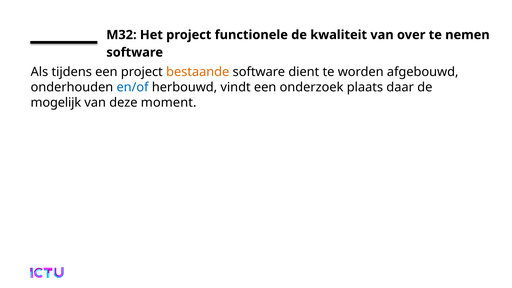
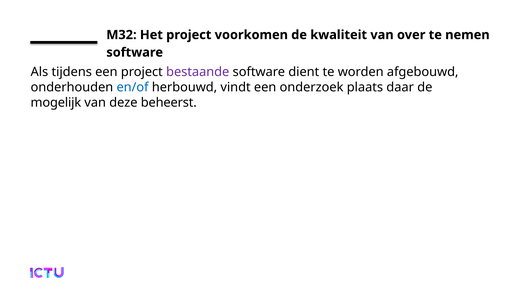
functionele: functionele -> voorkomen (251, 35)
bestaande colour: orange -> purple (198, 72)
moment: moment -> beheerst (169, 103)
